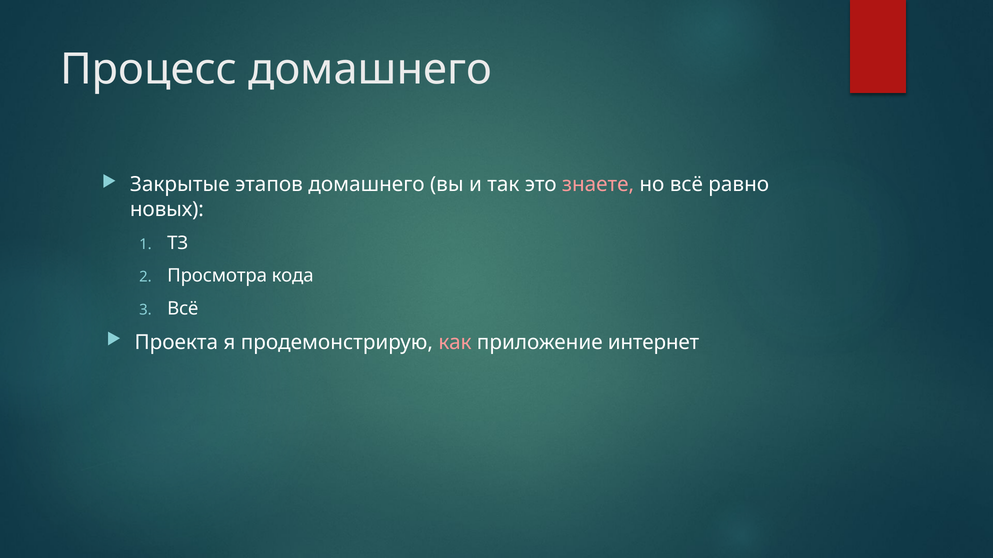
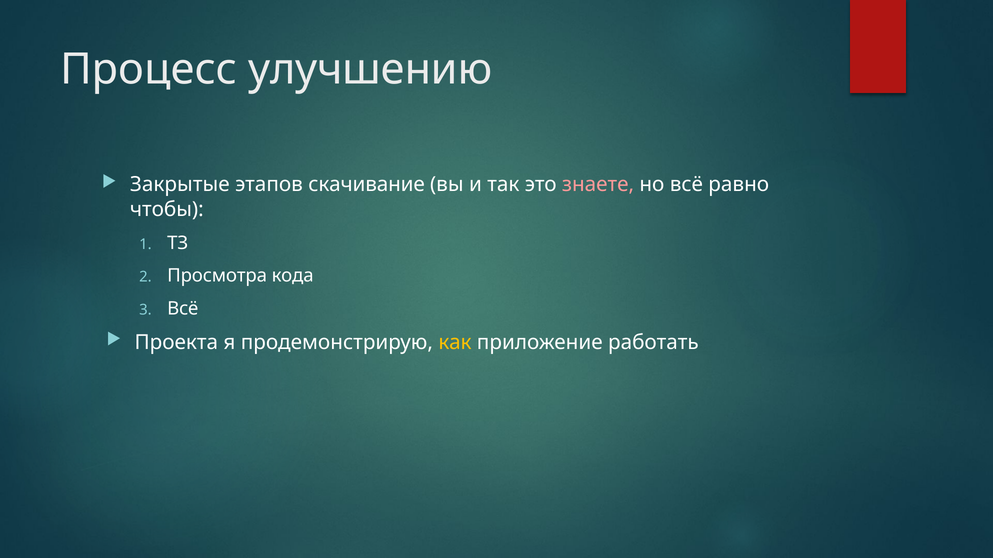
Процесс домашнего: домашнего -> улучшению (370, 70)
этапов домашнего: домашнего -> скачивание (367, 185)
новых: новых -> чтобы (167, 210)
как colour: pink -> yellow (455, 343)
интернет: интернет -> работать (653, 343)
